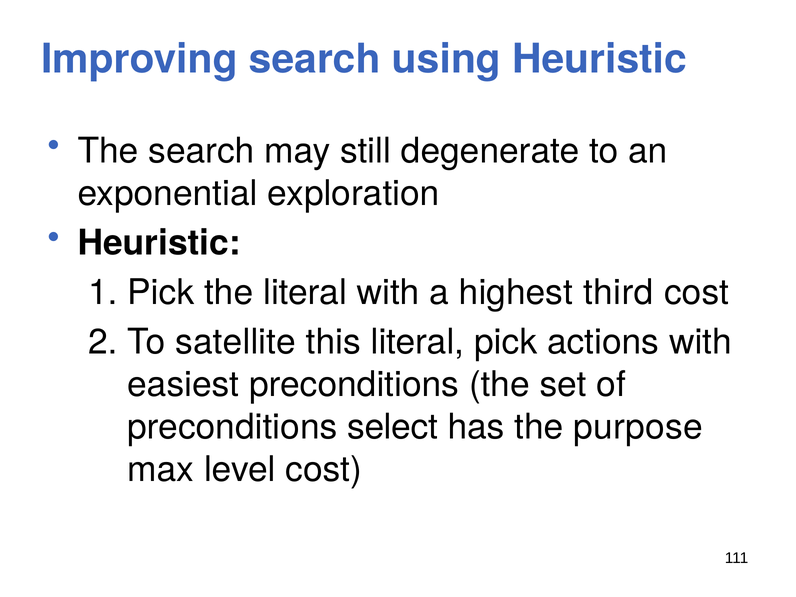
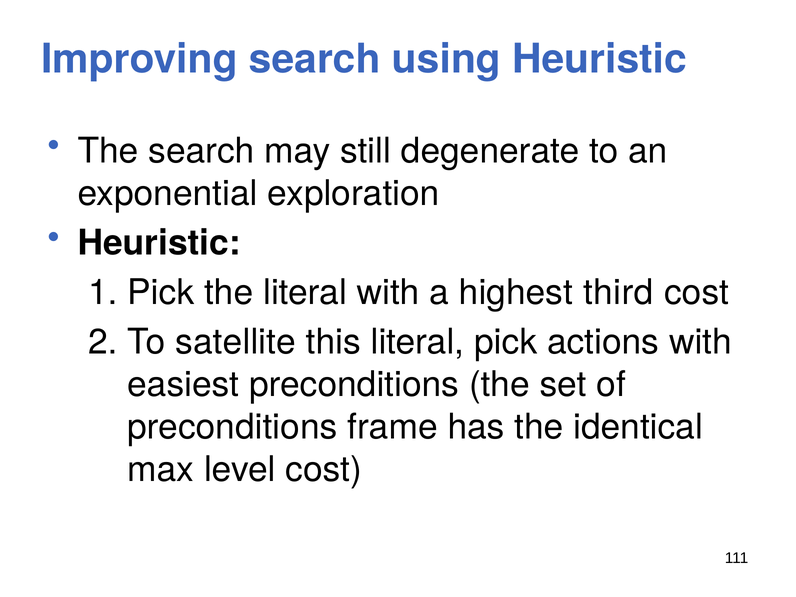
select: select -> frame (392, 427)
purpose: purpose -> identical (638, 427)
